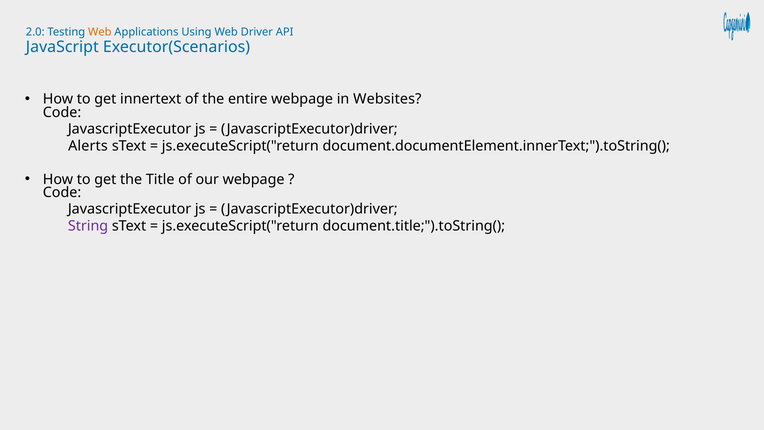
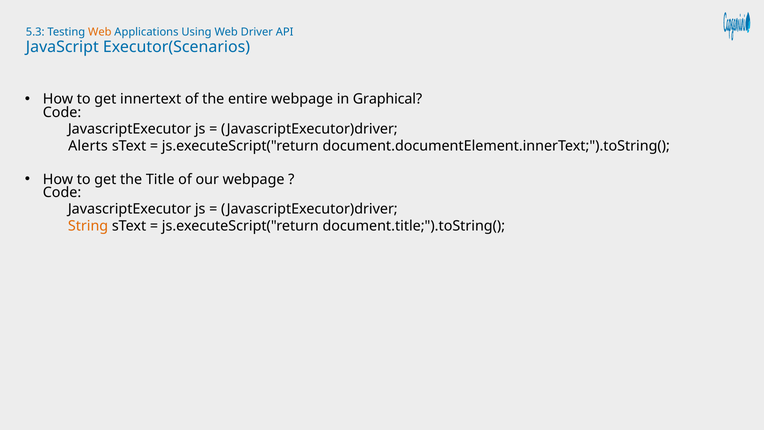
2.0: 2.0 -> 5.3 (35, 32)
Websites: Websites -> Graphical (387, 99)
String colour: purple -> orange (88, 226)
